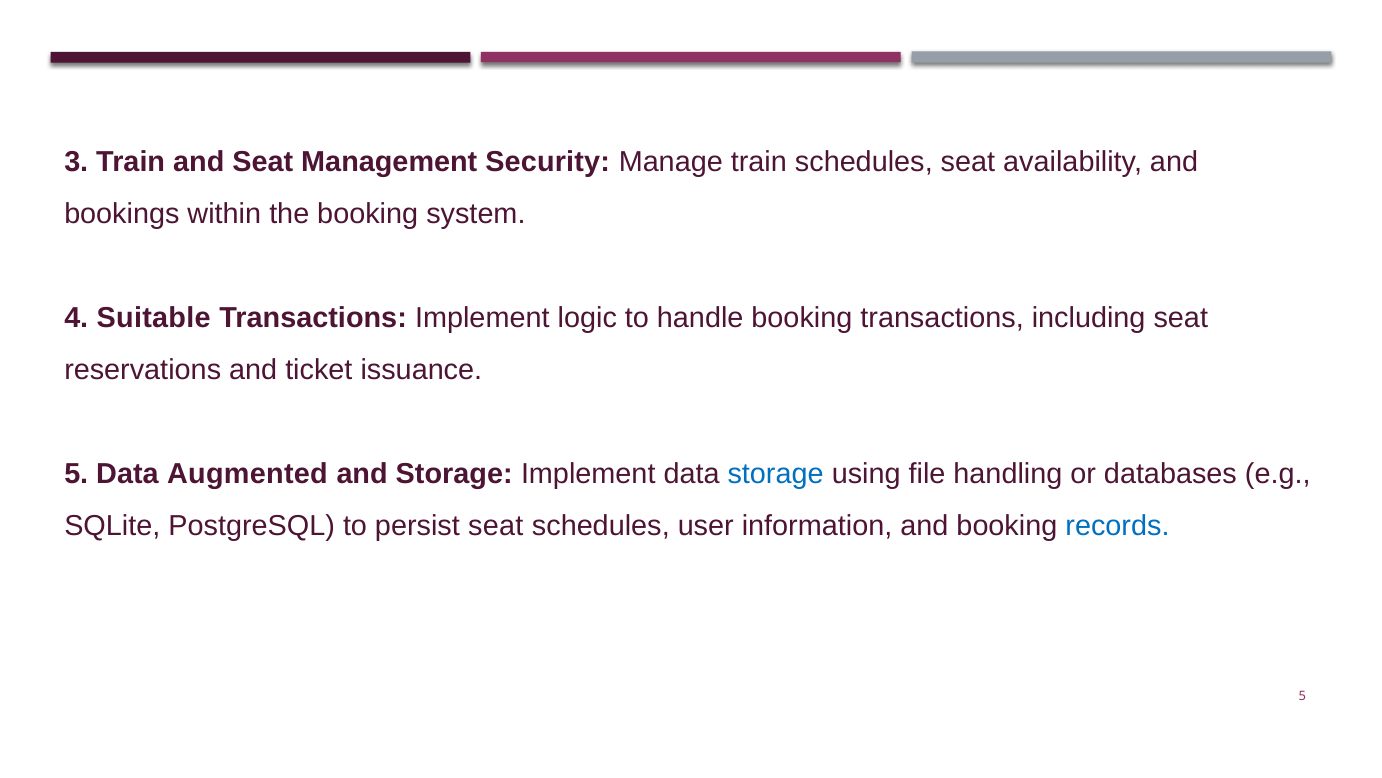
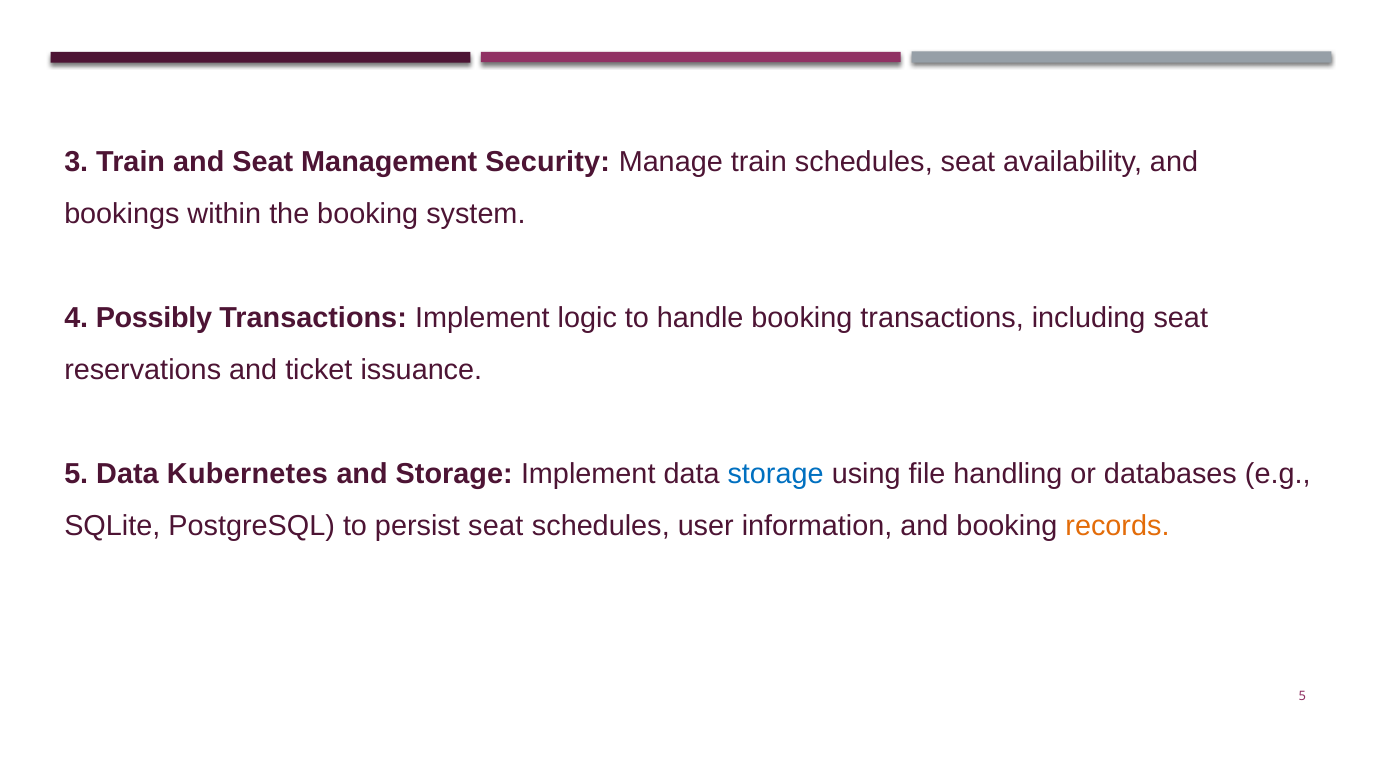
Suitable: Suitable -> Possibly (154, 318)
Augmented: Augmented -> Kubernetes (247, 473)
records colour: blue -> orange (1117, 525)
